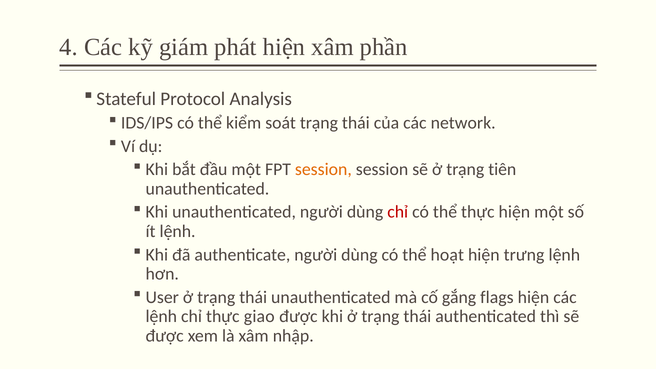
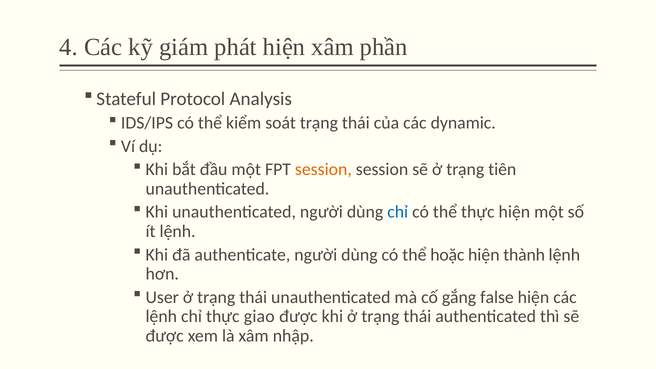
network: network -> dynamic (463, 123)
chỉ colour: red -> blue (398, 212)
hoạt: hoạt -> hoặc (447, 255)
trưng: trưng -> thành (524, 255)
flags: flags -> false (497, 297)
